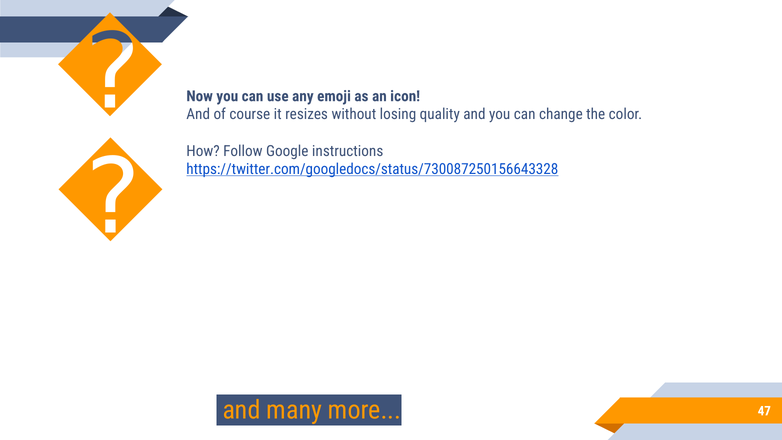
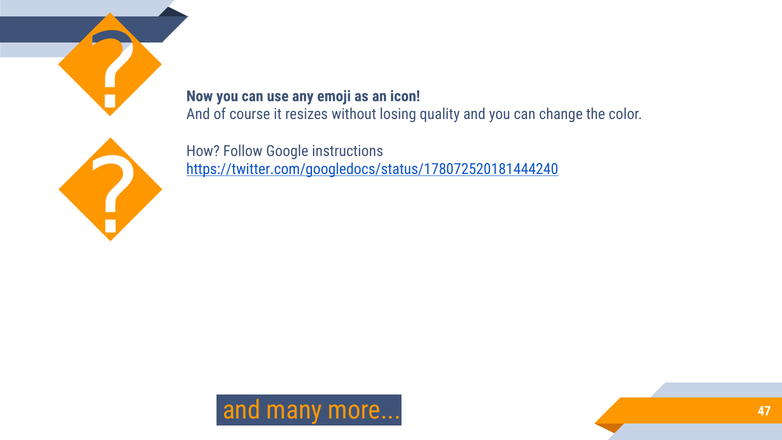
https://twitter.com/googledocs/status/730087250156643328: https://twitter.com/googledocs/status/730087250156643328 -> https://twitter.com/googledocs/status/178072520181444240 (372, 169)
